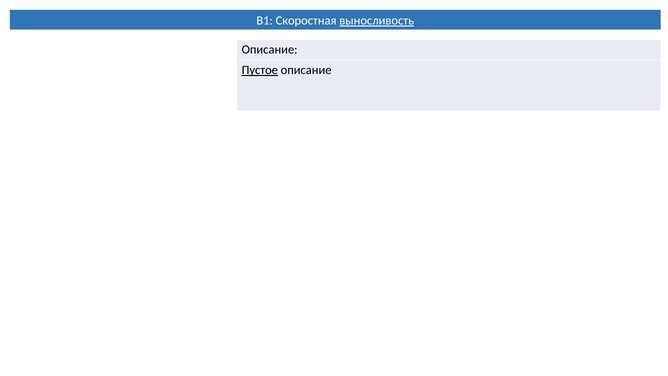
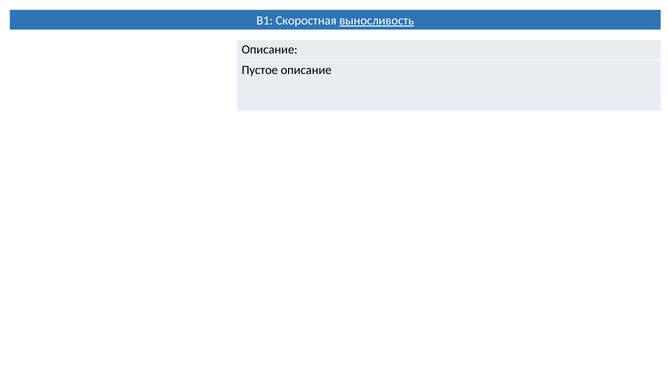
Пустое underline: present -> none (260, 70)
